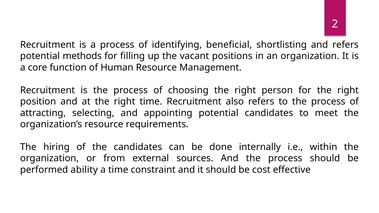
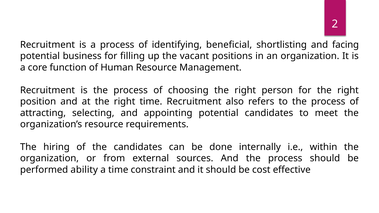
and refers: refers -> facing (346, 45)
methods: methods -> business (82, 56)
